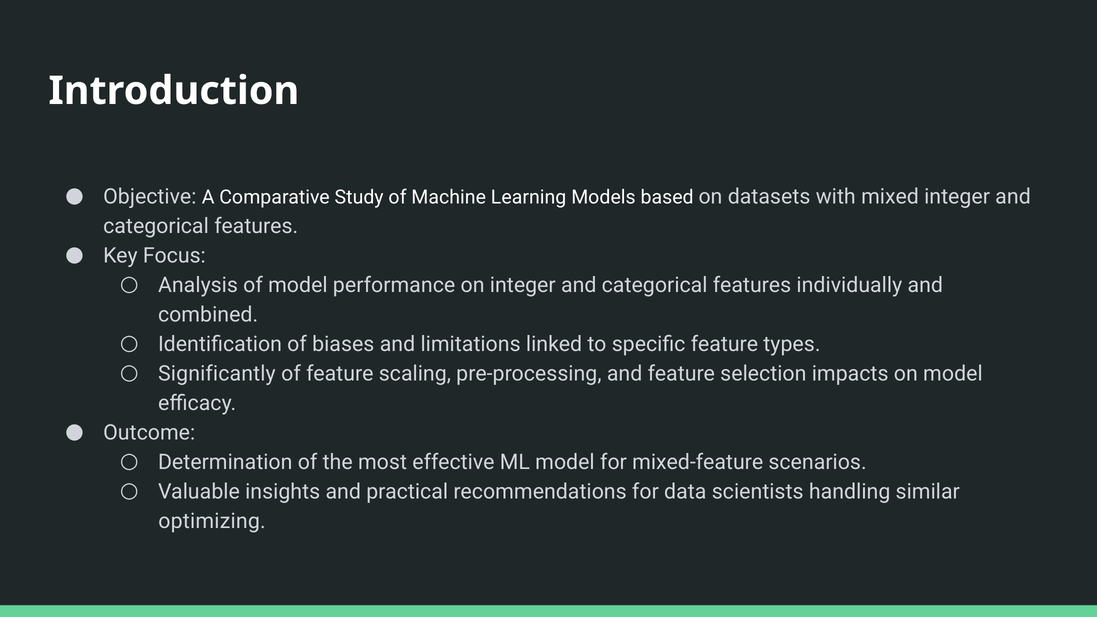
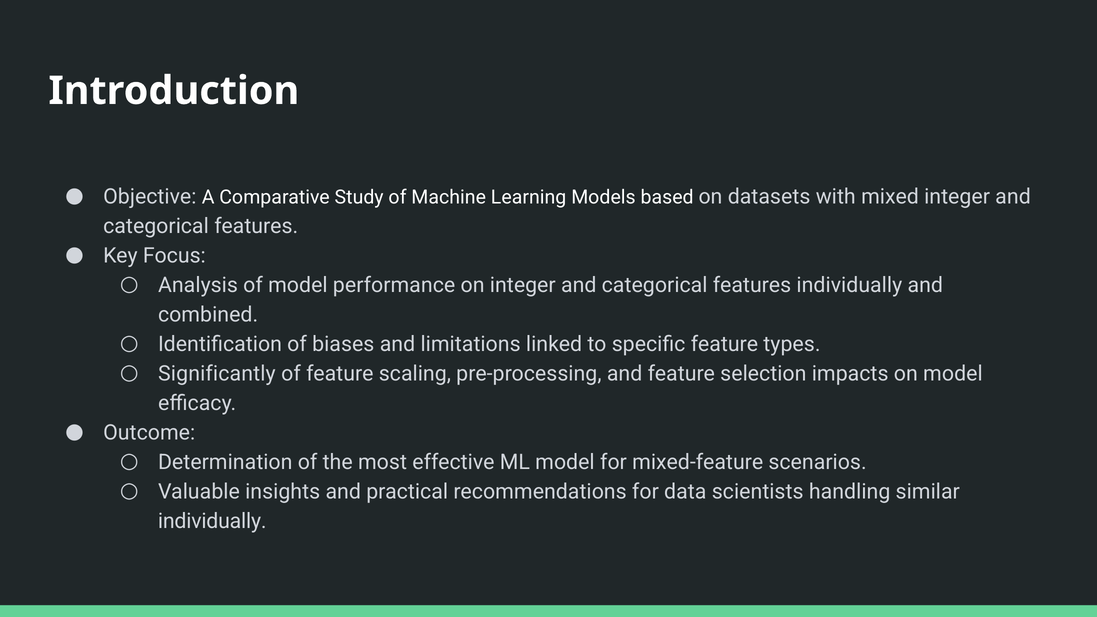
optimizing: optimizing -> individually (212, 521)
